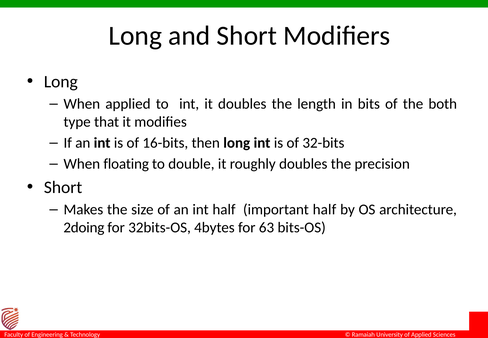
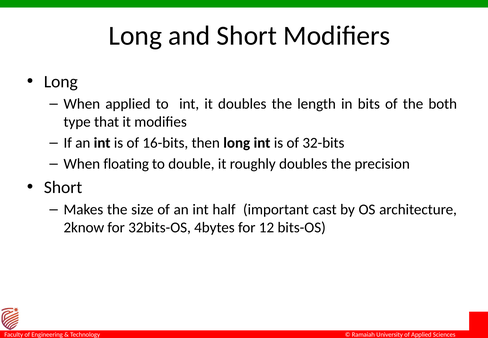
important half: half -> cast (325, 209)
2doing: 2doing -> 2know (84, 228)
63: 63 -> 12 (267, 228)
